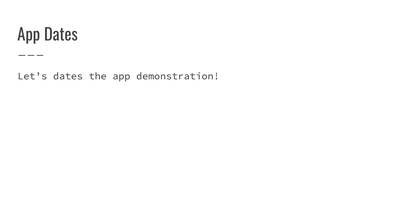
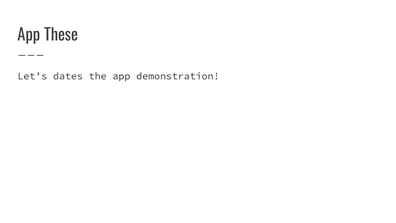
App Dates: Dates -> These (61, 35)
